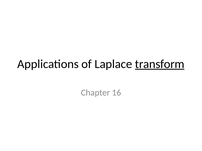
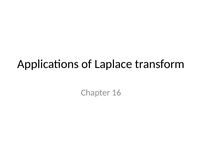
transform underline: present -> none (160, 64)
